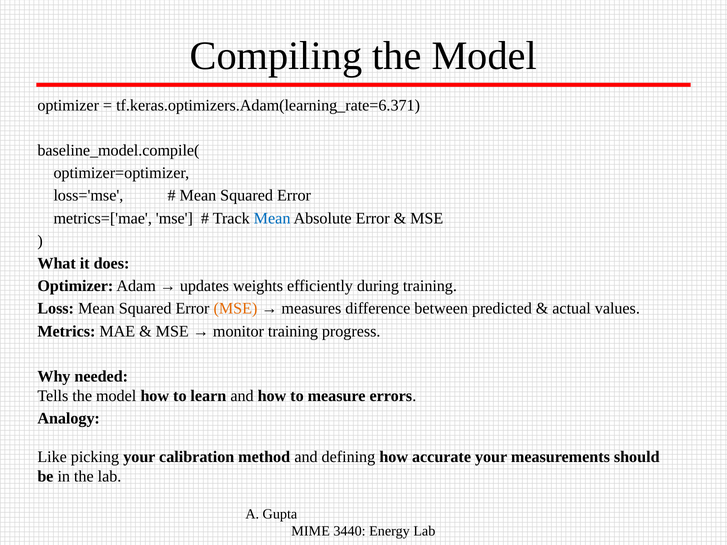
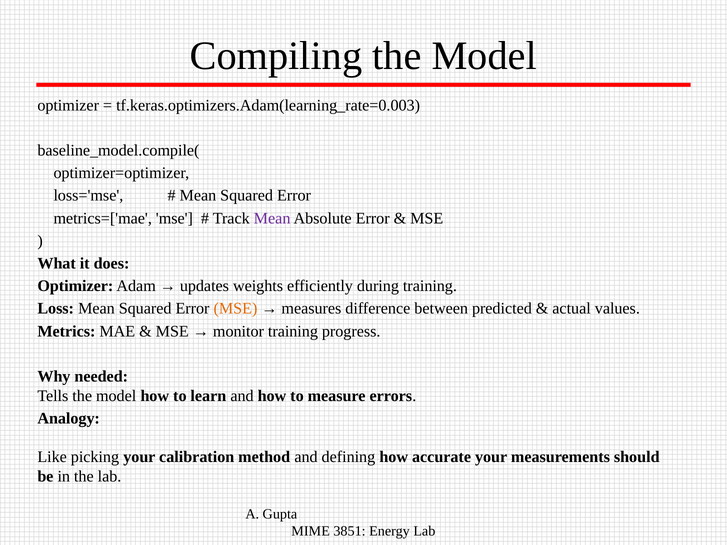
tf.keras.optimizers.Adam(learning_rate=6.371: tf.keras.optimizers.Adam(learning_rate=6.371 -> tf.keras.optimizers.Adam(learning_rate=0.003 (268, 105)
Mean colour: blue -> purple (272, 218)
3440: 3440 -> 3851 (350, 531)
